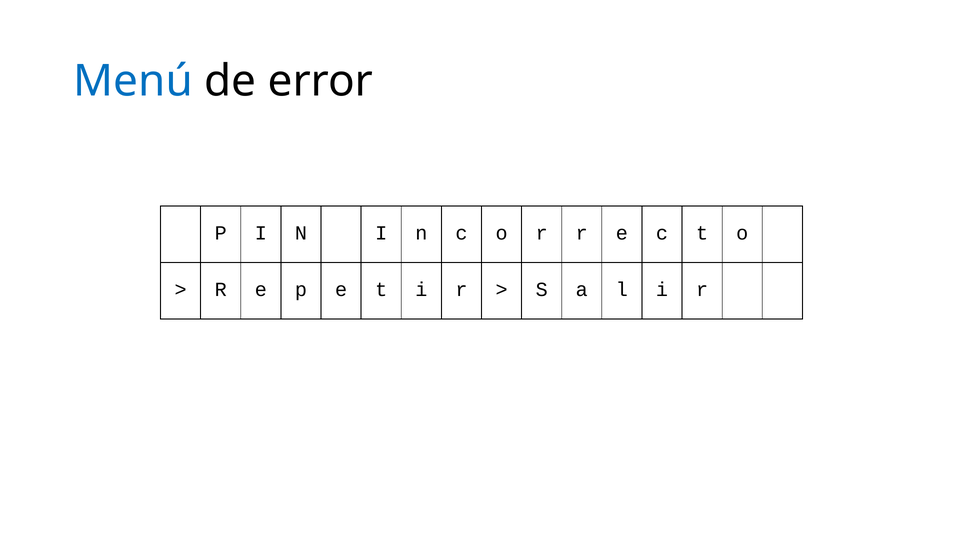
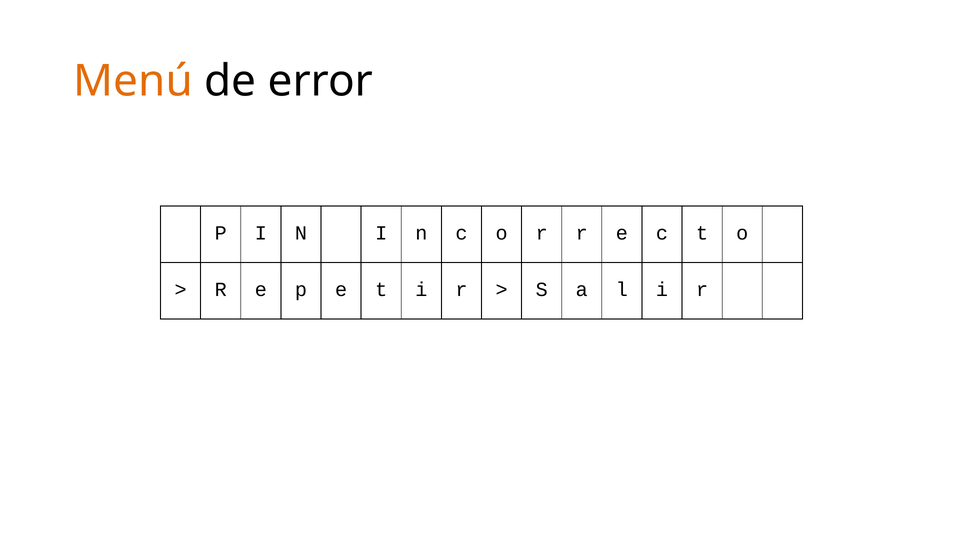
Menú colour: blue -> orange (133, 81)
